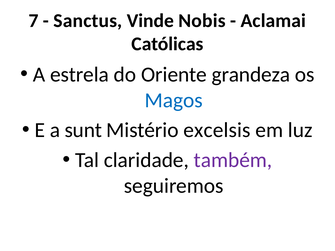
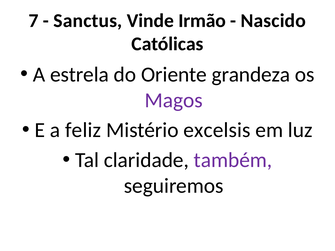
Nobis: Nobis -> Irmão (202, 21)
Aclamai: Aclamai -> Nascido (273, 21)
Magos colour: blue -> purple (174, 100)
sunt: sunt -> feliz (83, 130)
